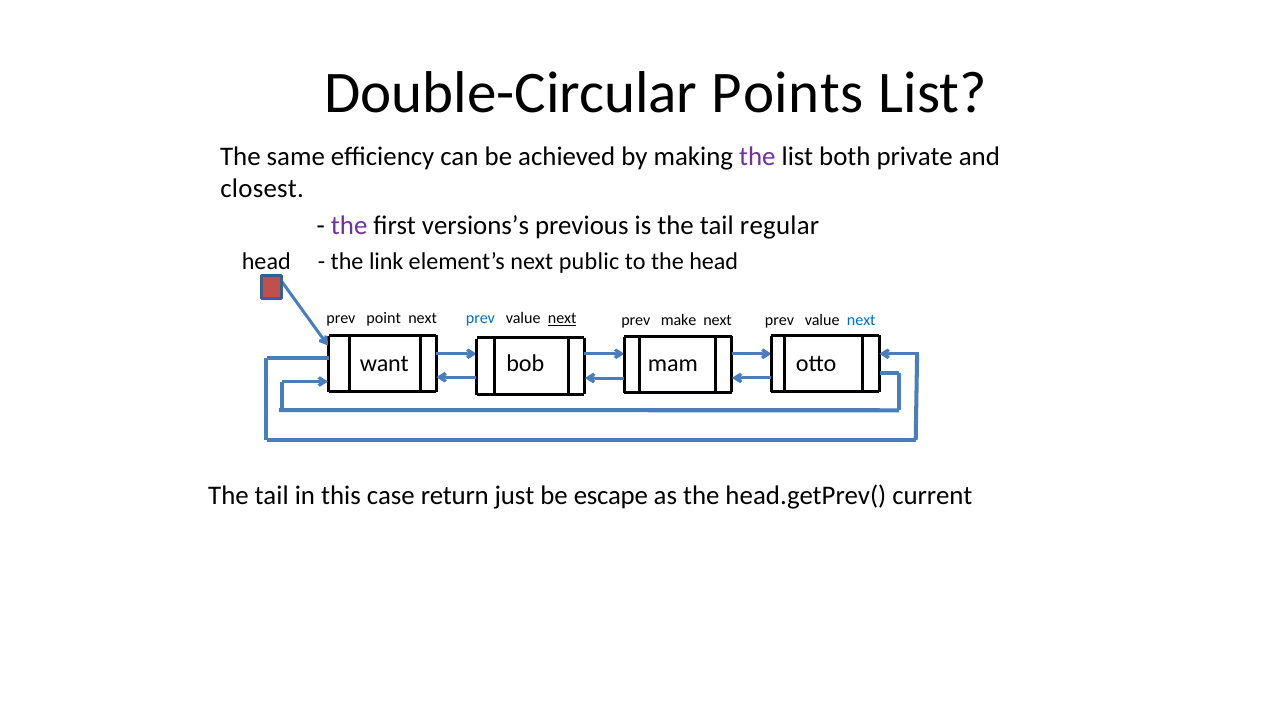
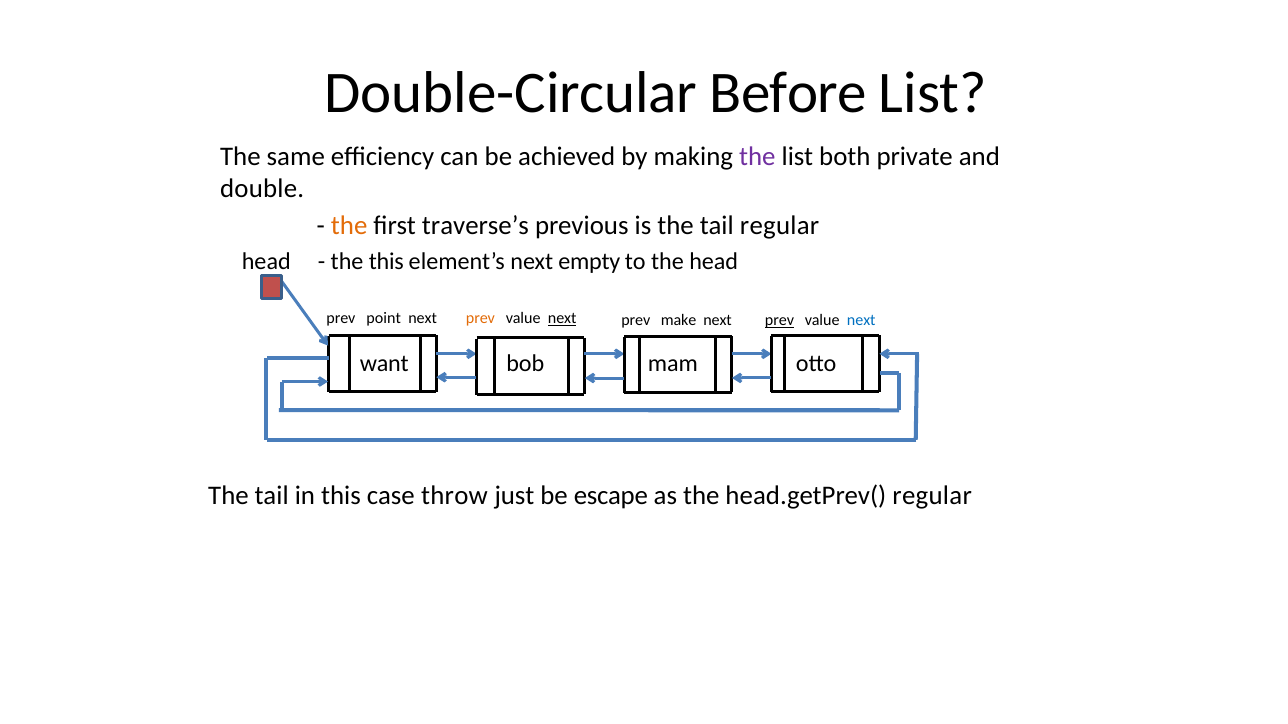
Points: Points -> Before (788, 94)
closest: closest -> double (262, 189)
the colour: purple -> orange (349, 226)
versions’s: versions’s -> traverse’s (475, 226)
the link: link -> this (386, 261)
public: public -> empty (589, 261)
prev colour: blue -> orange (480, 318)
prev underline: none -> present (780, 320)
return: return -> throw (454, 496)
head.getPrev( current: current -> regular (932, 496)
